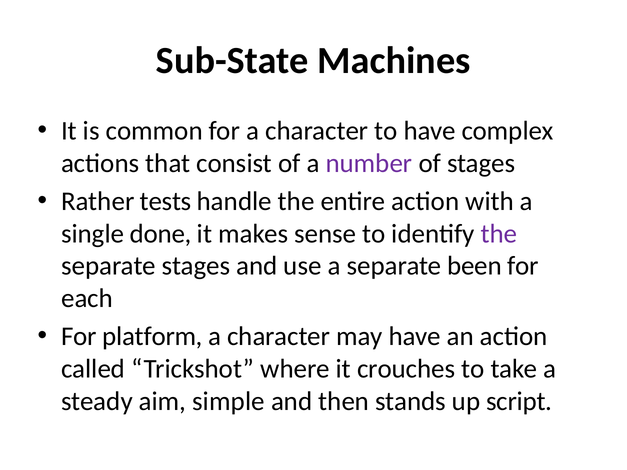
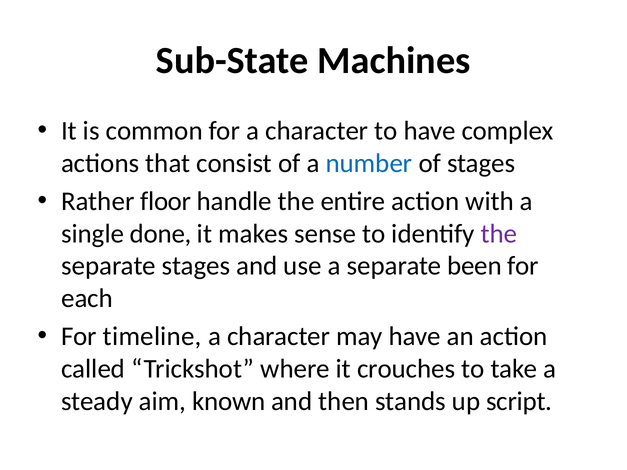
number colour: purple -> blue (369, 163)
tests: tests -> floor (166, 201)
platform: platform -> timeline (152, 337)
simple: simple -> known (229, 401)
